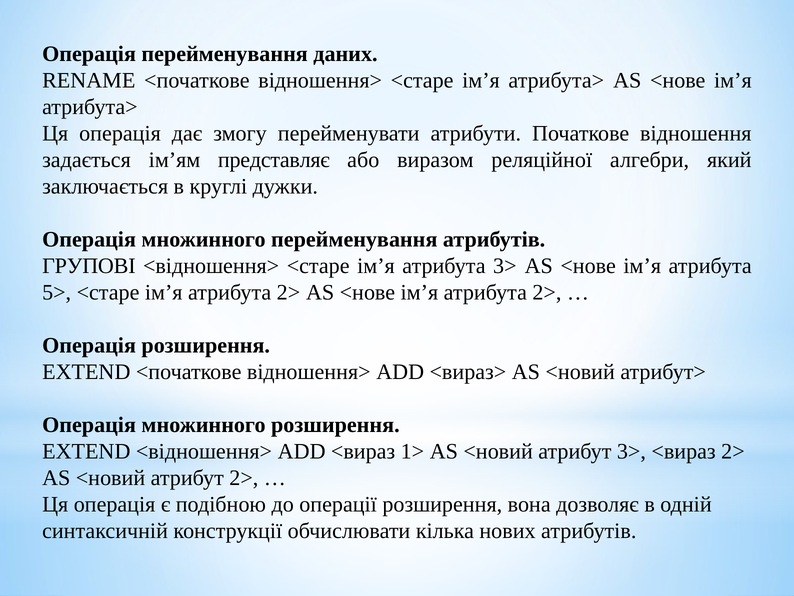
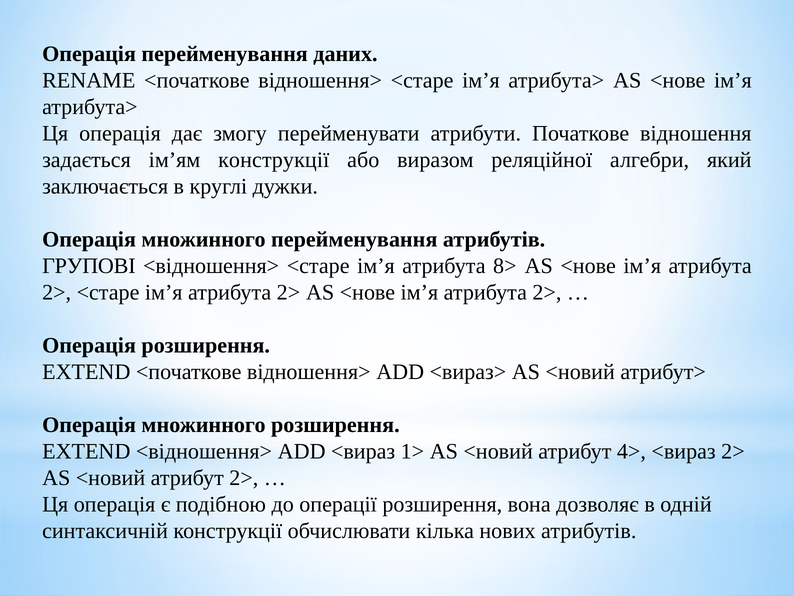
ім’ям представляє: представляє -> конструкції (274, 160)
атрибута 3>: 3> -> 8> (505, 266)
5>: 5> -> 2> (57, 292)
атрибут 3>: 3> -> 4> (631, 451)
